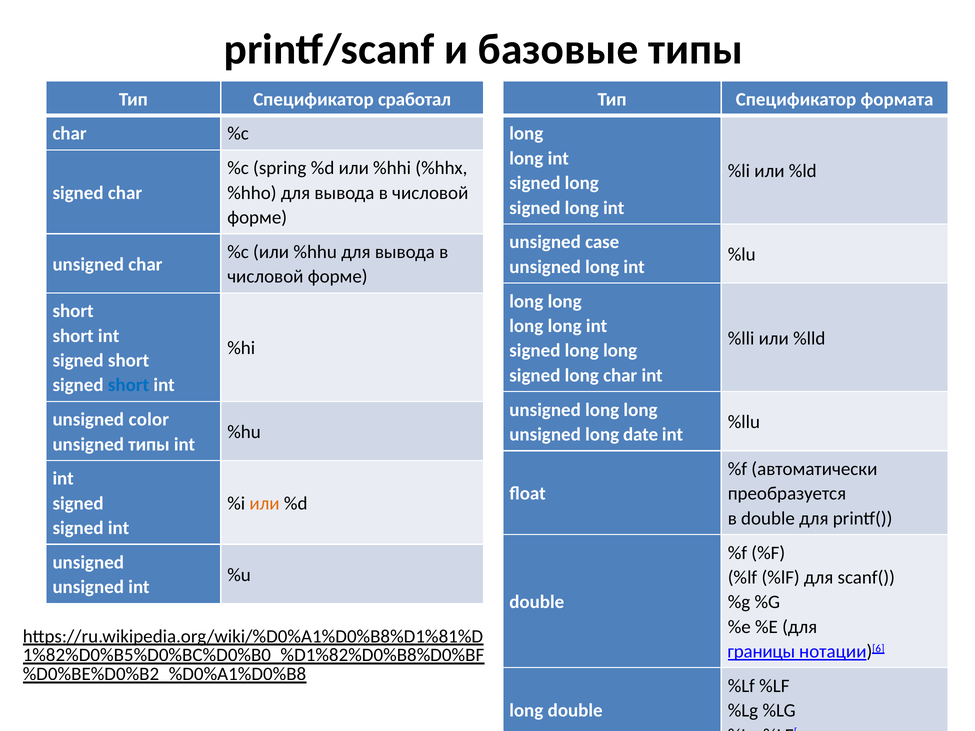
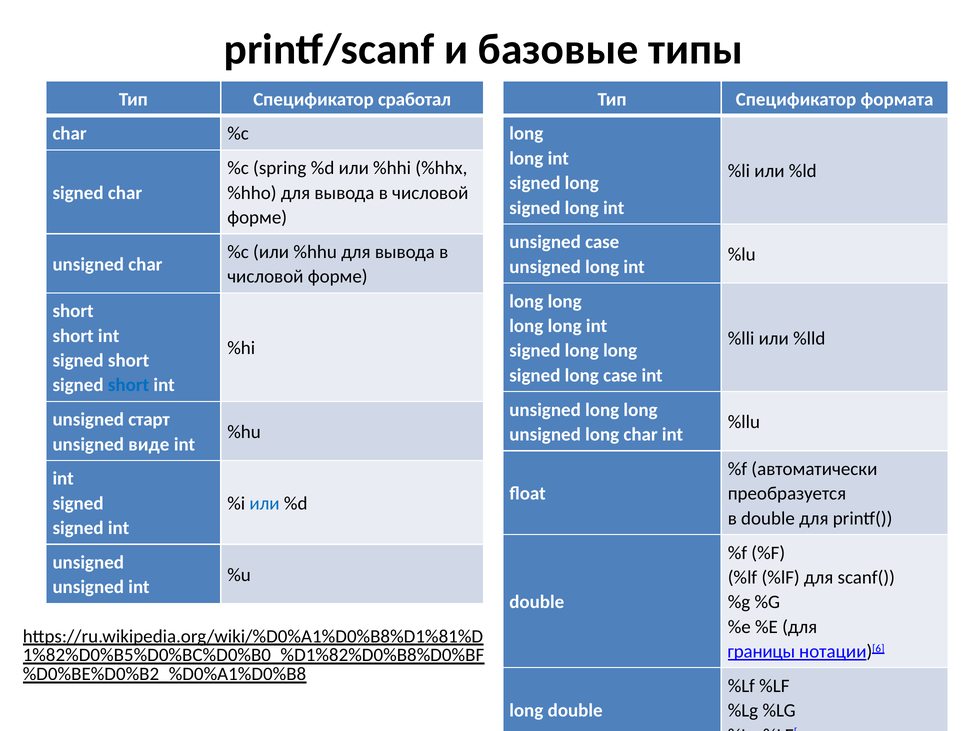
long char: char -> case (620, 375)
color: color -> старт (149, 420)
long date: date -> char (641, 435)
unsigned типы: типы -> виде (149, 444)
или colour: orange -> blue (264, 504)
